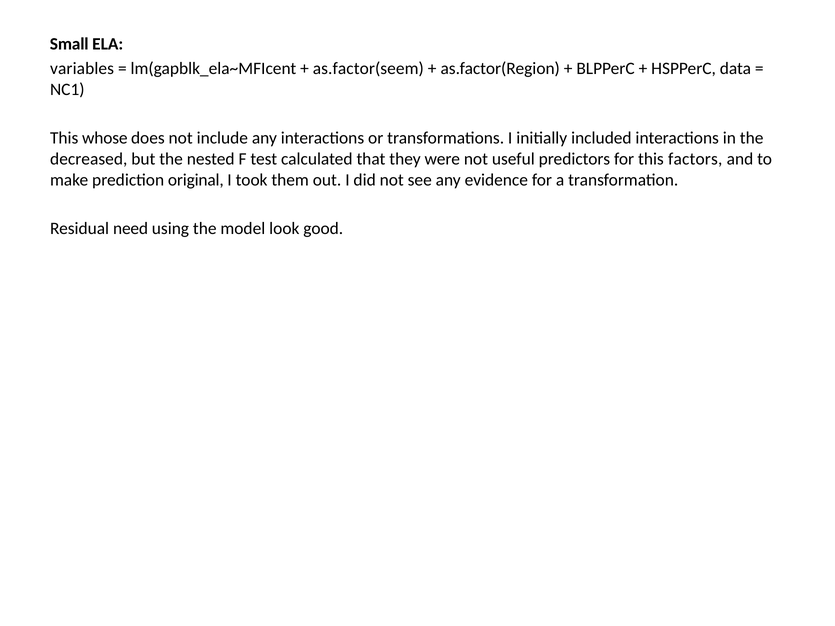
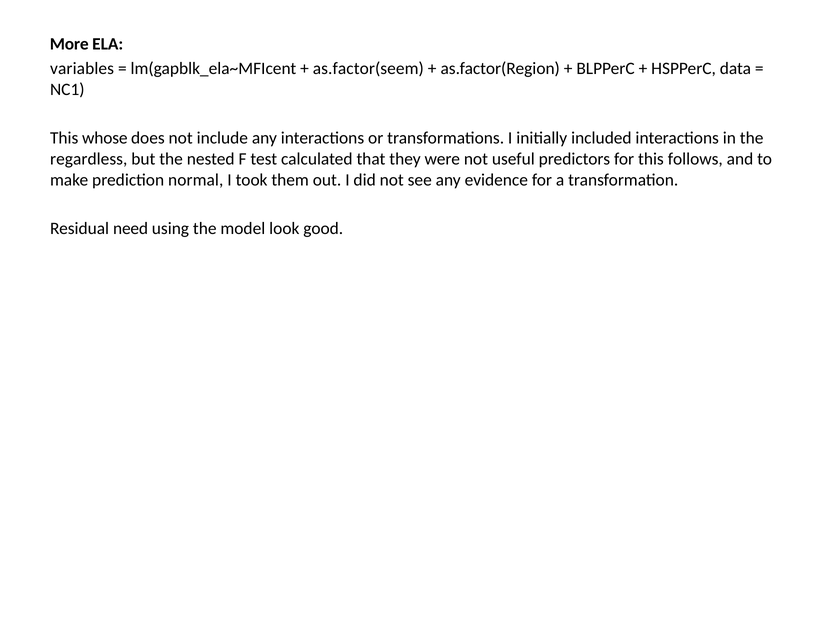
Small: Small -> More (69, 44)
decreased: decreased -> regardless (89, 159)
factors: factors -> follows (695, 159)
original: original -> normal (196, 180)
